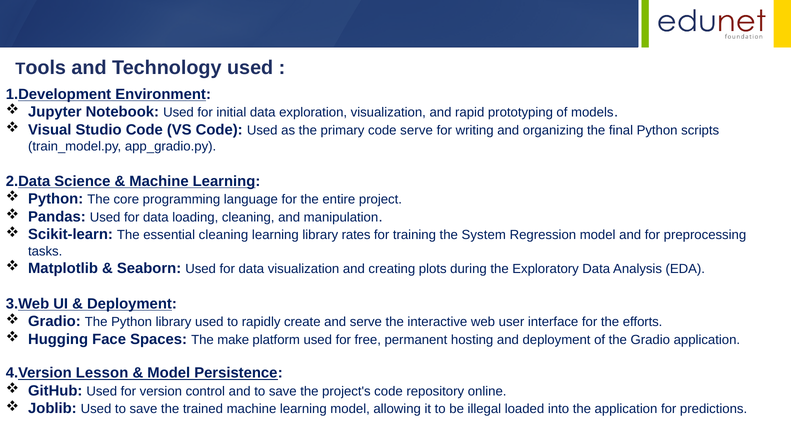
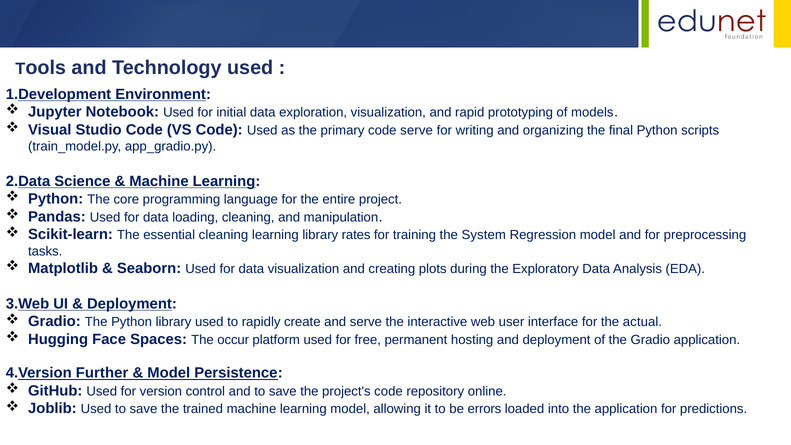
efforts: efforts -> actual (642, 322)
make: make -> occur (233, 340)
Lesson: Lesson -> Further (102, 373)
illegal: illegal -> errors (484, 409)
